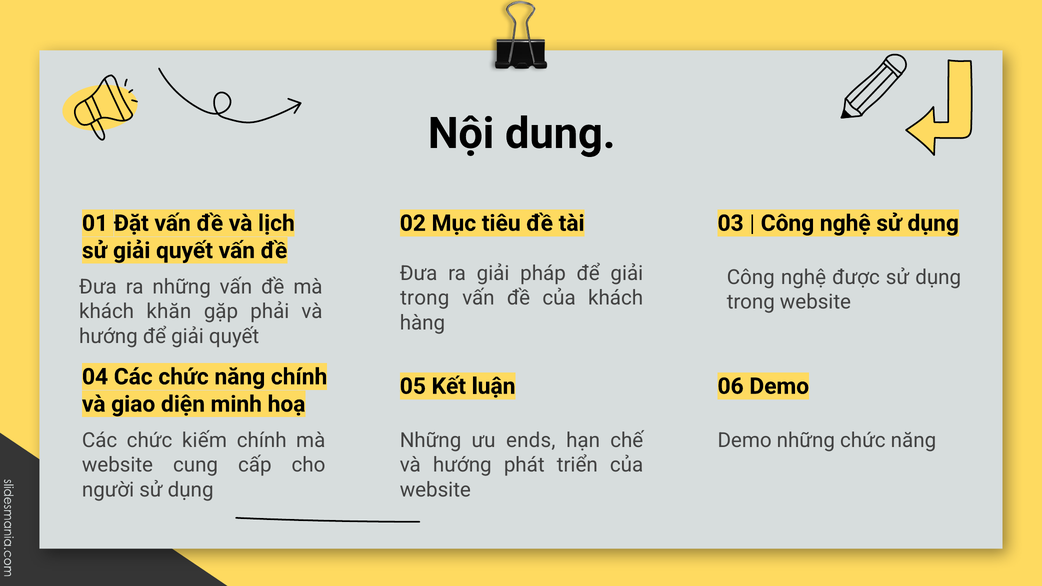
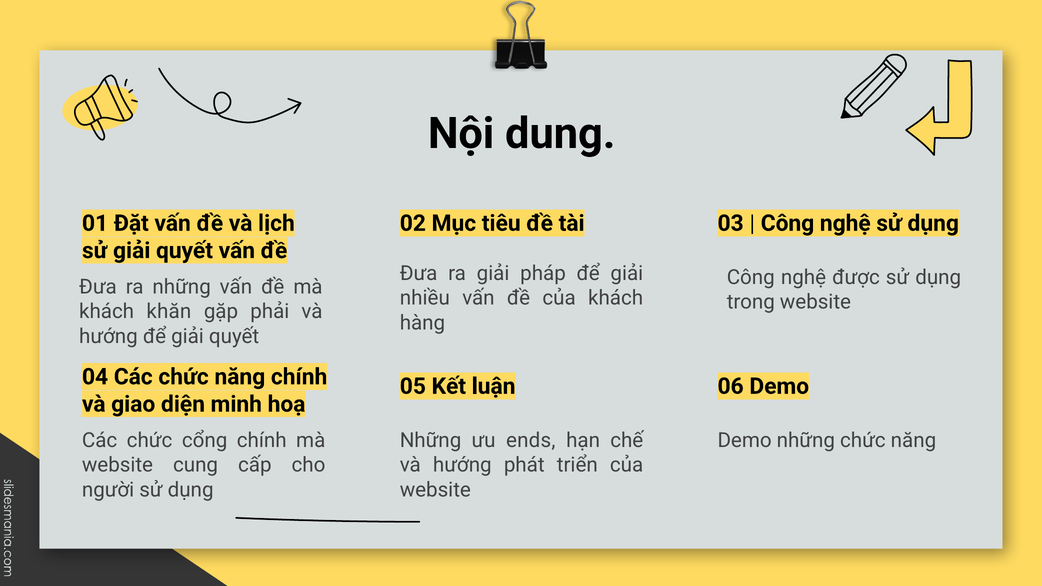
trong: trong -> nhiều (425, 298)
kiếm: kiếm -> cổng (205, 440)
